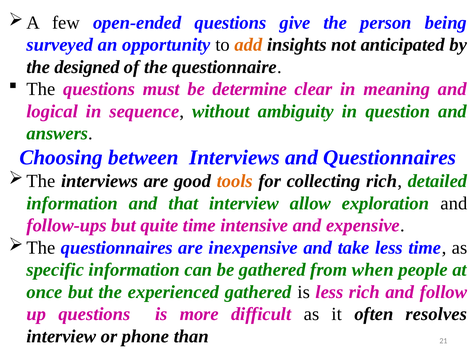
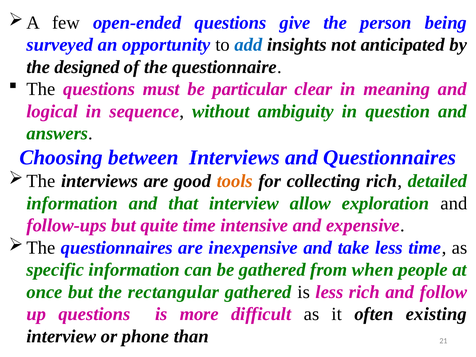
add colour: orange -> blue (248, 45)
determine: determine -> particular (250, 89)
experienced: experienced -> rectangular (173, 292)
resolves: resolves -> existing (436, 314)
